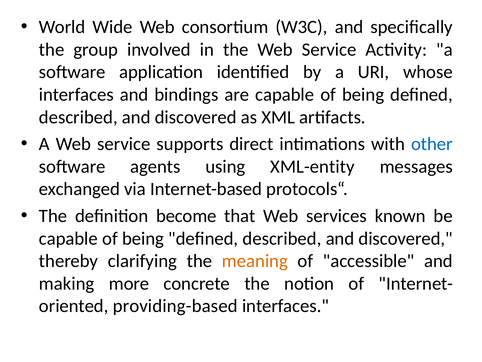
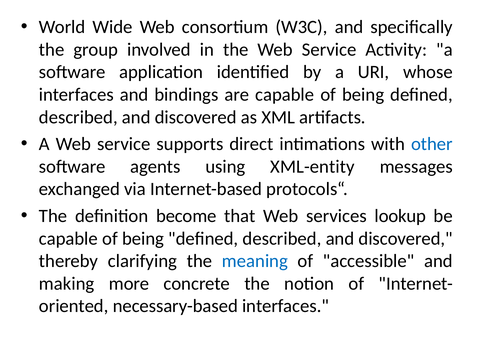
known: known -> lookup (400, 216)
meaning colour: orange -> blue (255, 261)
providing-based: providing-based -> necessary-based (175, 306)
